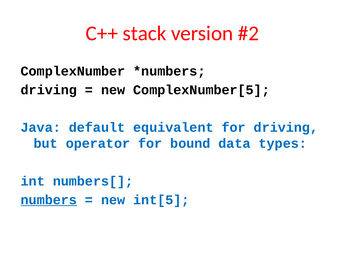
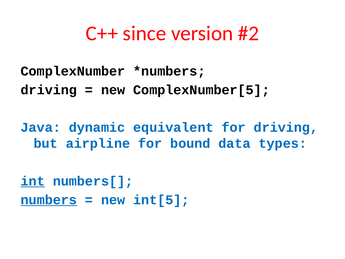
stack: stack -> since (145, 33)
default: default -> dynamic (97, 127)
operator: operator -> airpline (98, 143)
int underline: none -> present (33, 181)
